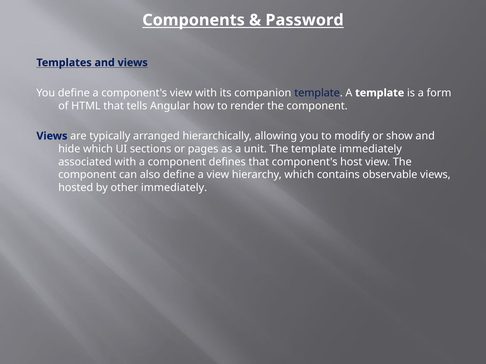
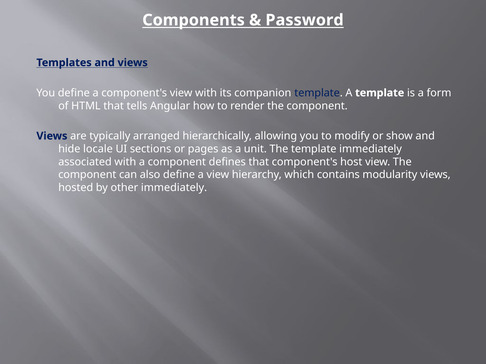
hide which: which -> locale (98, 149)
observable: observable -> modularity (390, 175)
